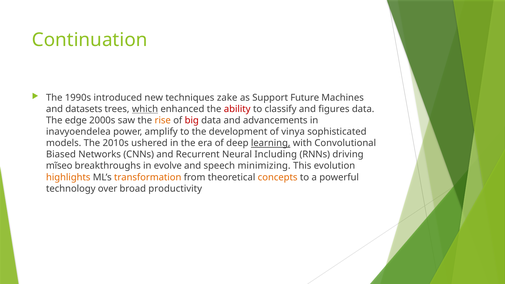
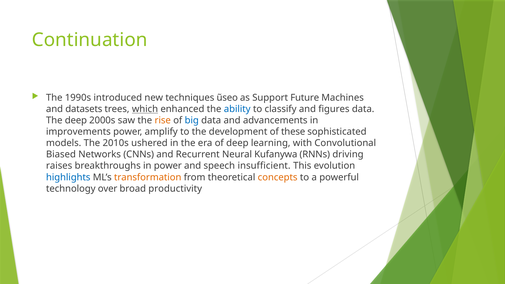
zake: zake -> ũseo (227, 98)
ability colour: red -> blue (237, 109)
The edge: edge -> deep (76, 120)
big colour: red -> blue (192, 120)
inavyoendelea: inavyoendelea -> improvements (78, 132)
vinya: vinya -> these (293, 132)
learning underline: present -> none (271, 143)
Including: Including -> Kufanywa (276, 155)
mĩseo: mĩseo -> raises (59, 166)
in evolve: evolve -> power (168, 166)
minimizing: minimizing -> insufficient (264, 166)
highlights colour: orange -> blue (68, 177)
